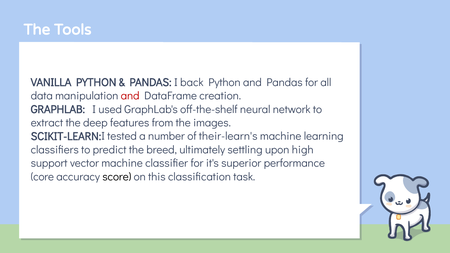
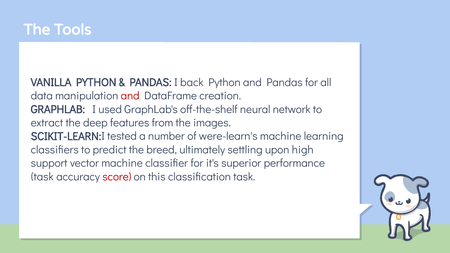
their-learn's: their-learn's -> were-learn's (228, 136)
core: core -> task (42, 177)
score colour: black -> red (117, 177)
